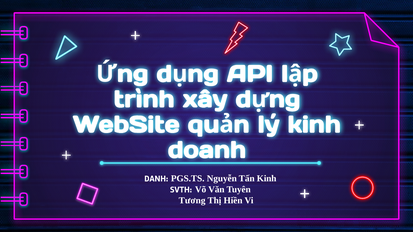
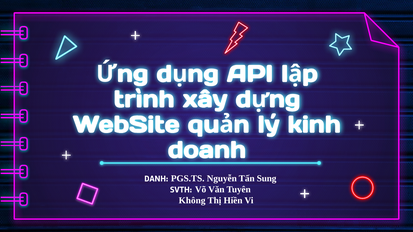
Tấn Kinh: Kinh -> Sung (267, 179)
Tương: Tương -> Không (192, 201)
